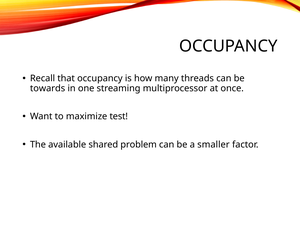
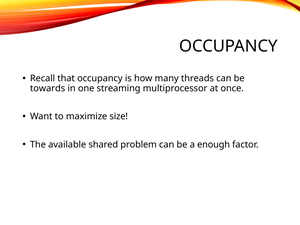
test: test -> size (119, 116)
smaller: smaller -> enough (214, 145)
